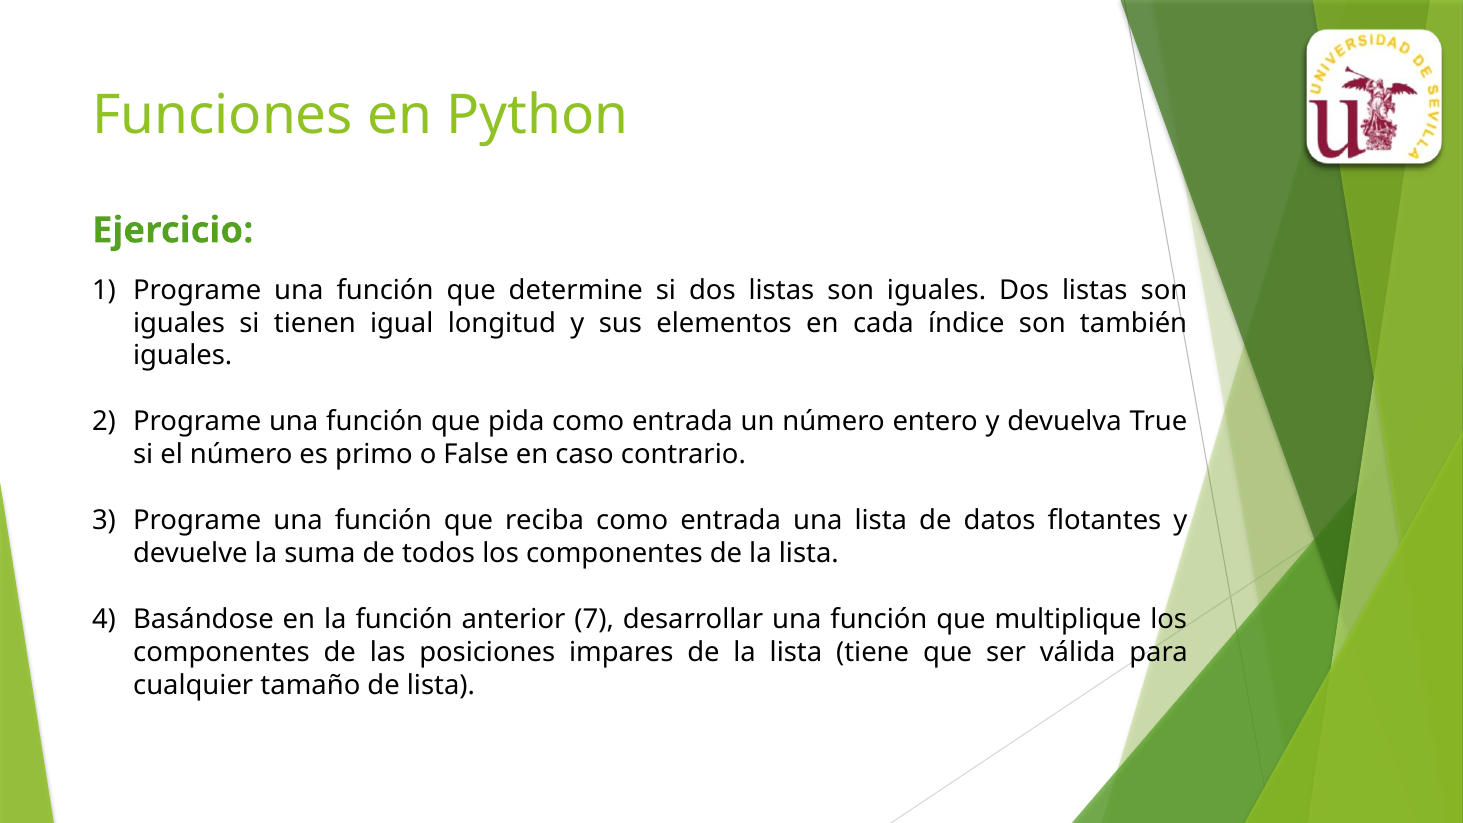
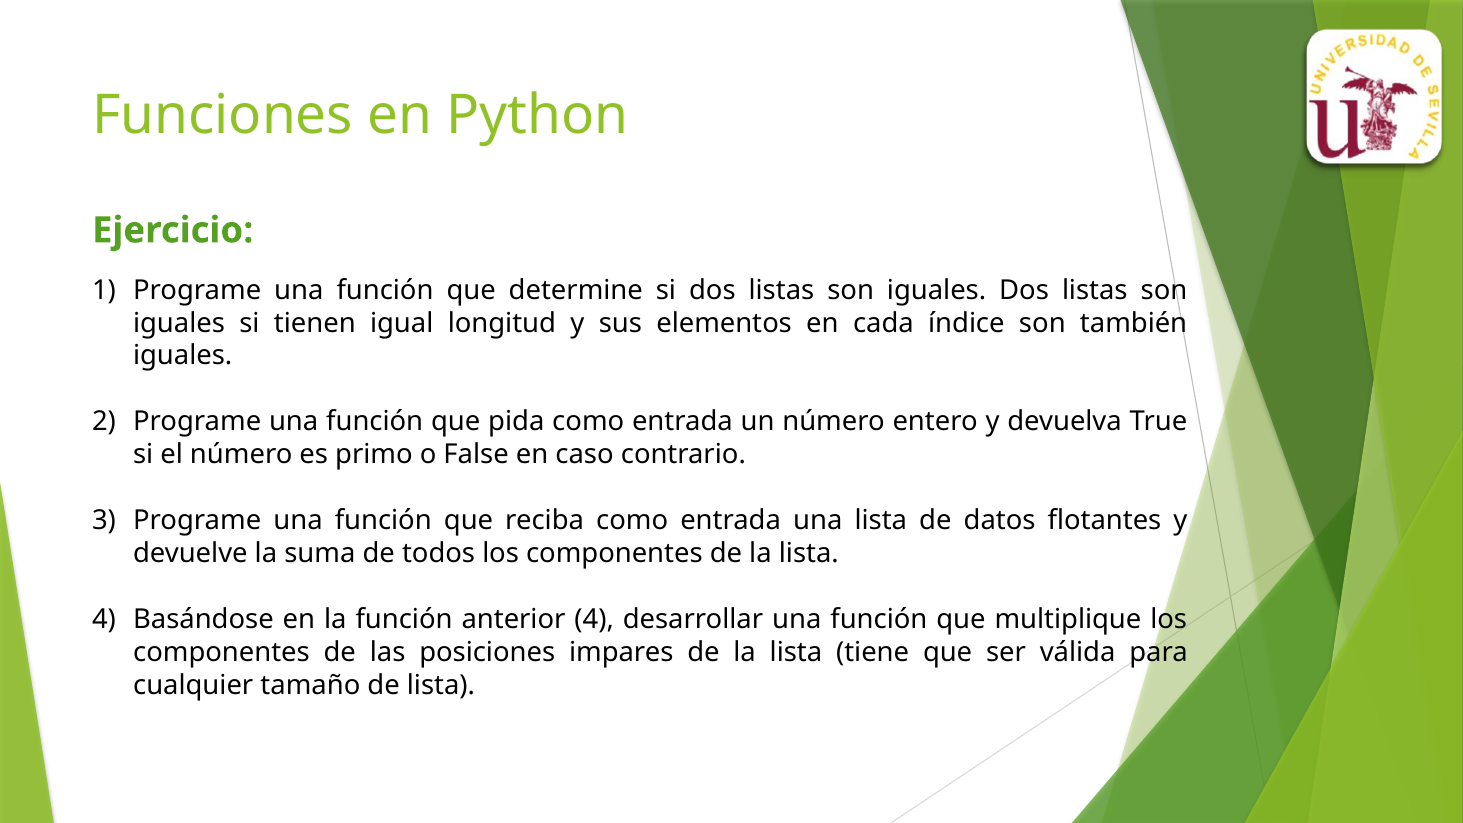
anterior 7: 7 -> 4 (594, 619)
